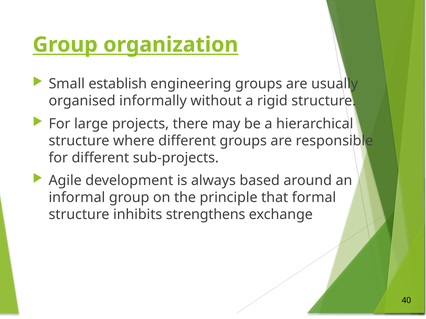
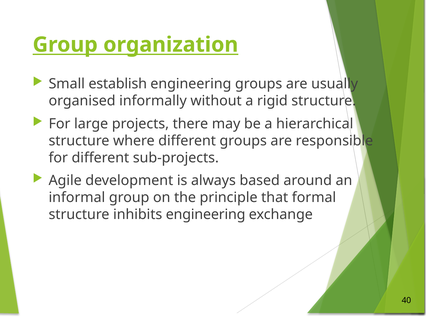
inhibits strengthens: strengthens -> engineering (206, 215)
